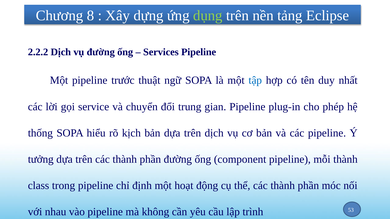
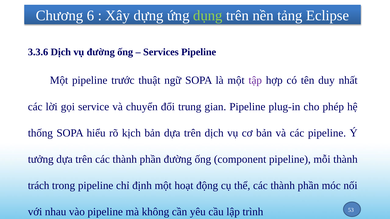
8: 8 -> 6 (90, 16)
2.2.2: 2.2.2 -> 3.3.6 (38, 52)
tập colour: blue -> purple (255, 81)
class: class -> trách (39, 186)
